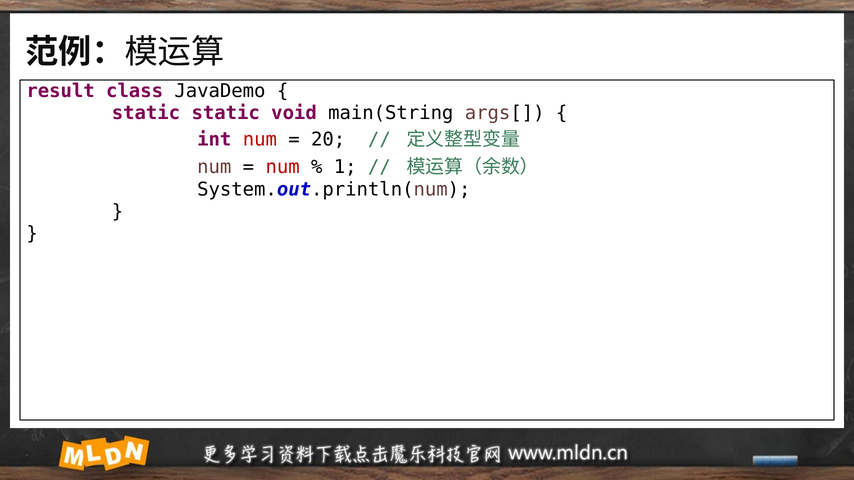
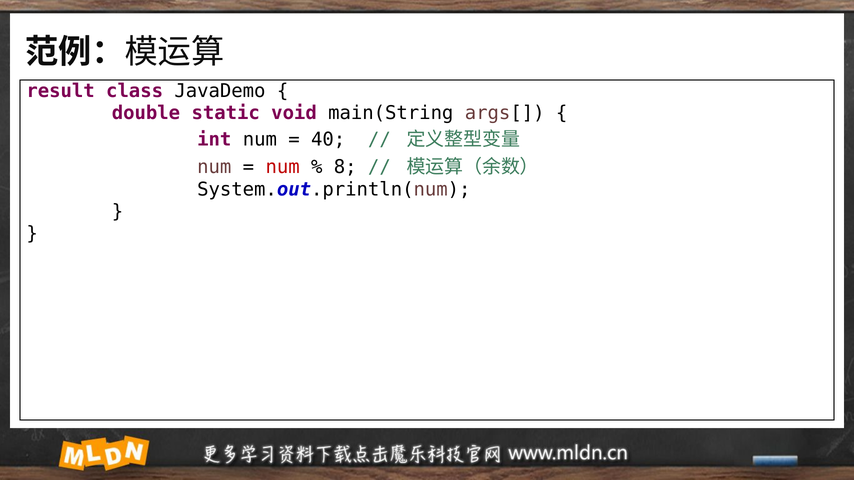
static: static -> double (146, 113)
num colour: red -> black (260, 140)
20: 20 -> 40 (328, 140)
1: 1 -> 8 (345, 167)
